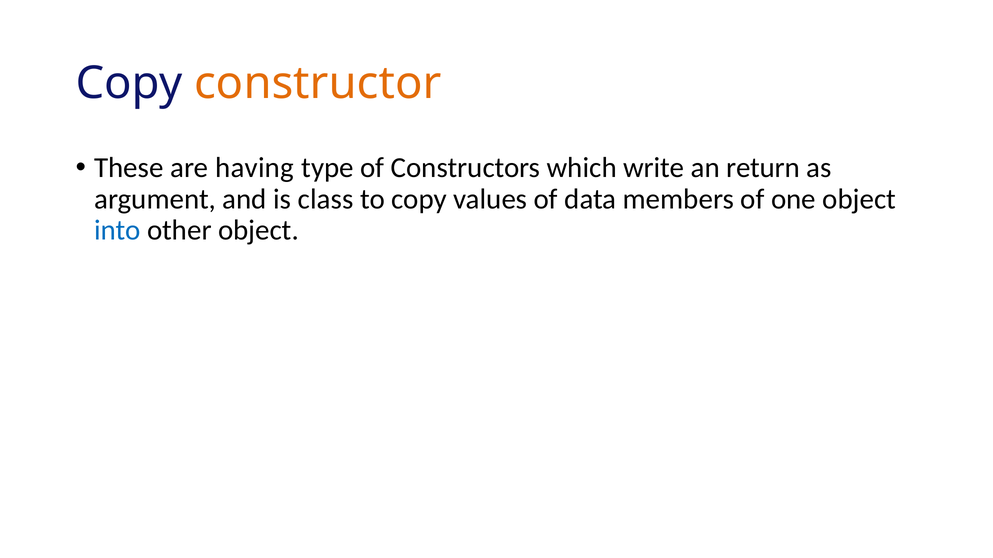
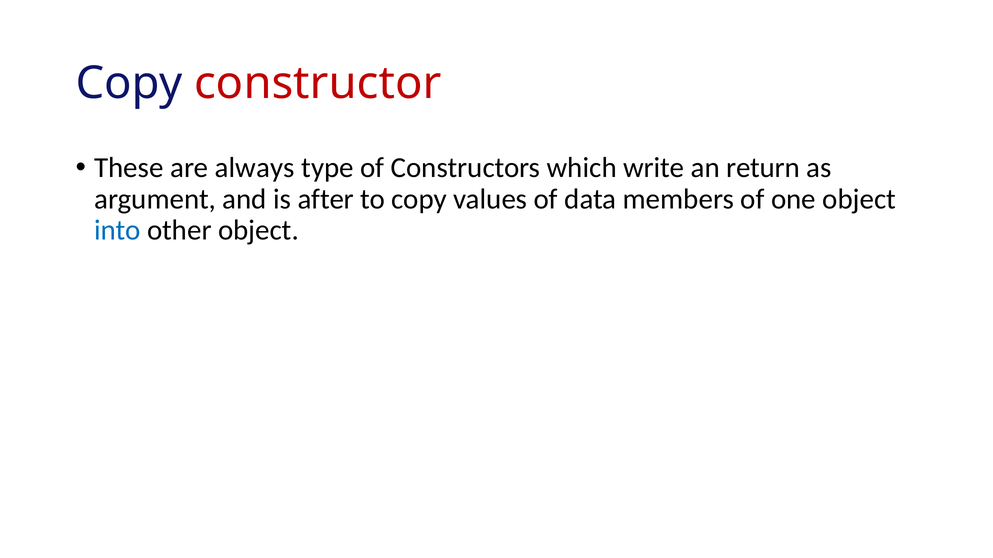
constructor colour: orange -> red (318, 83)
having: having -> always (255, 168)
class: class -> after (326, 199)
